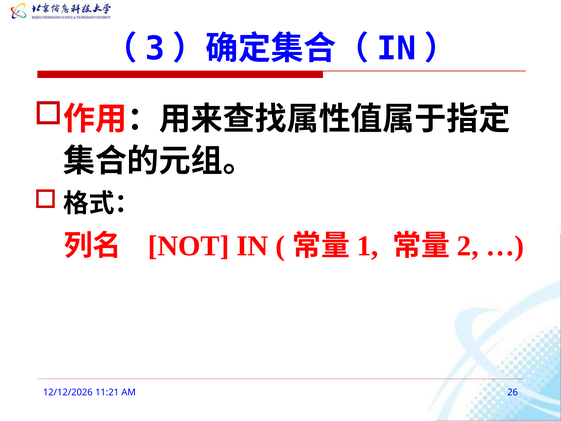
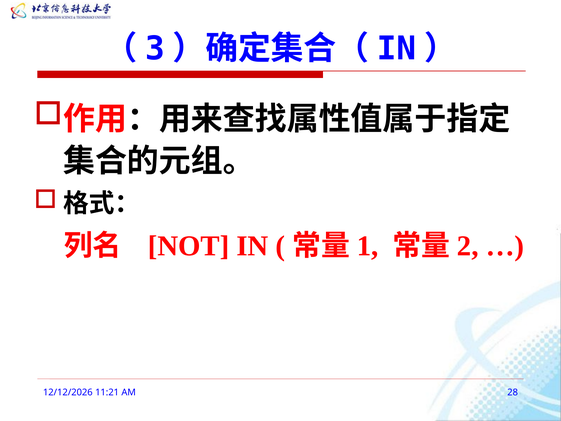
26: 26 -> 28 (513, 392)
